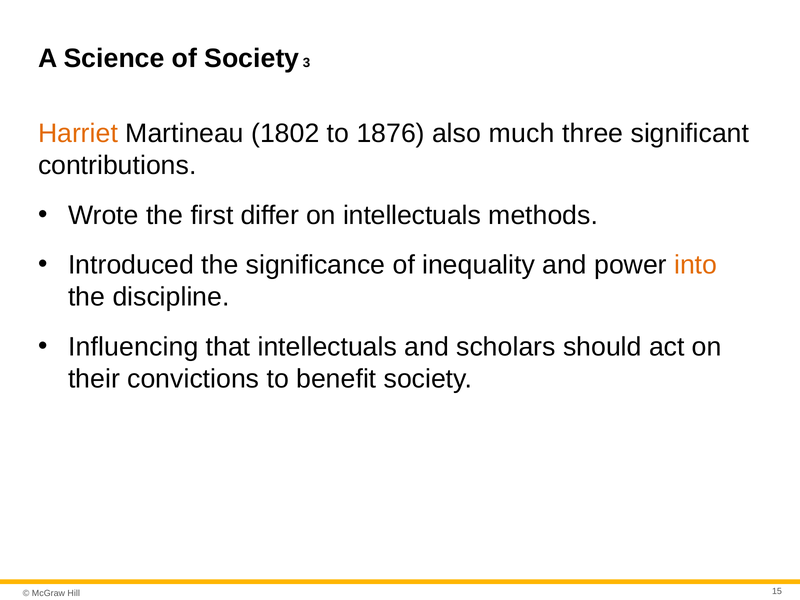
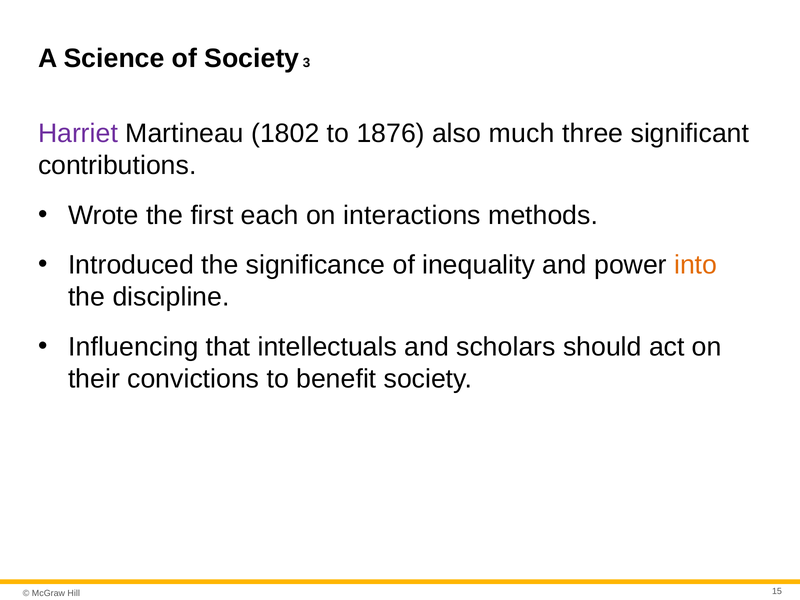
Harriet colour: orange -> purple (78, 134)
differ: differ -> each (270, 215)
on intellectuals: intellectuals -> interactions (412, 215)
